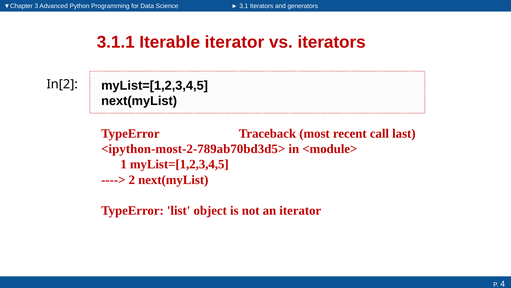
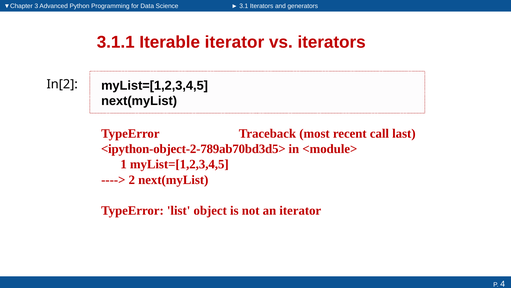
<ipython-most-2-789ab70bd3d5>: <ipython-most-2-789ab70bd3d5> -> <ipython-object-2-789ab70bd3d5> (193, 149)
